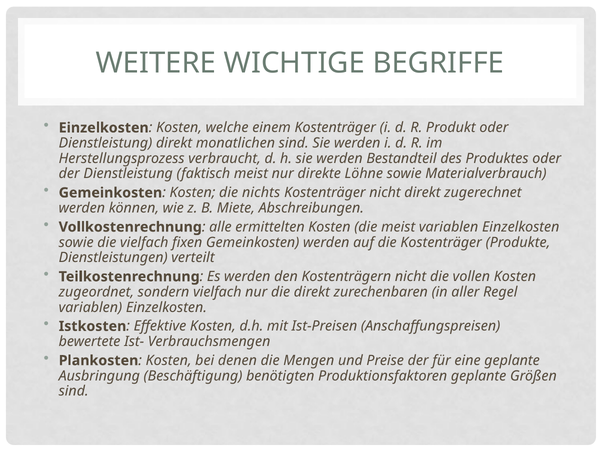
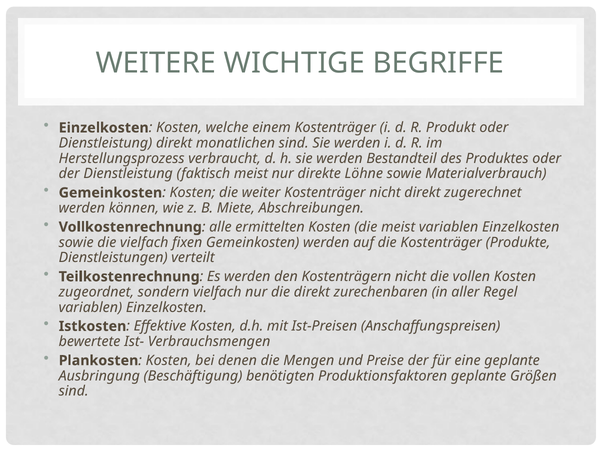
nichts: nichts -> weiter (261, 193)
